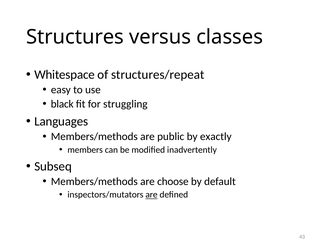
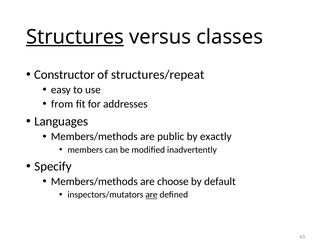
Structures underline: none -> present (75, 37)
Whitespace: Whitespace -> Constructor (65, 75)
black: black -> from (62, 104)
struggling: struggling -> addresses (125, 104)
Subseq: Subseq -> Specify (53, 166)
